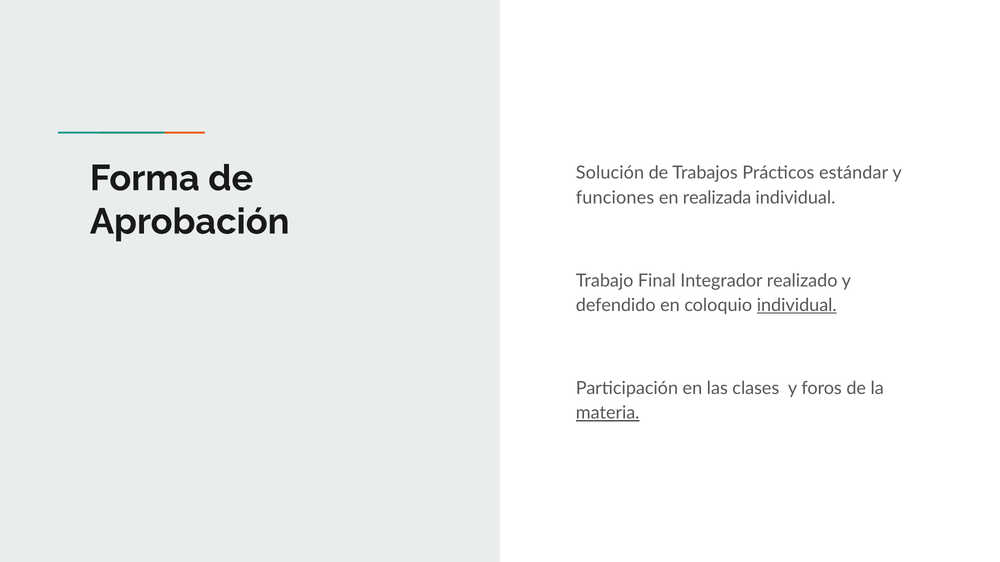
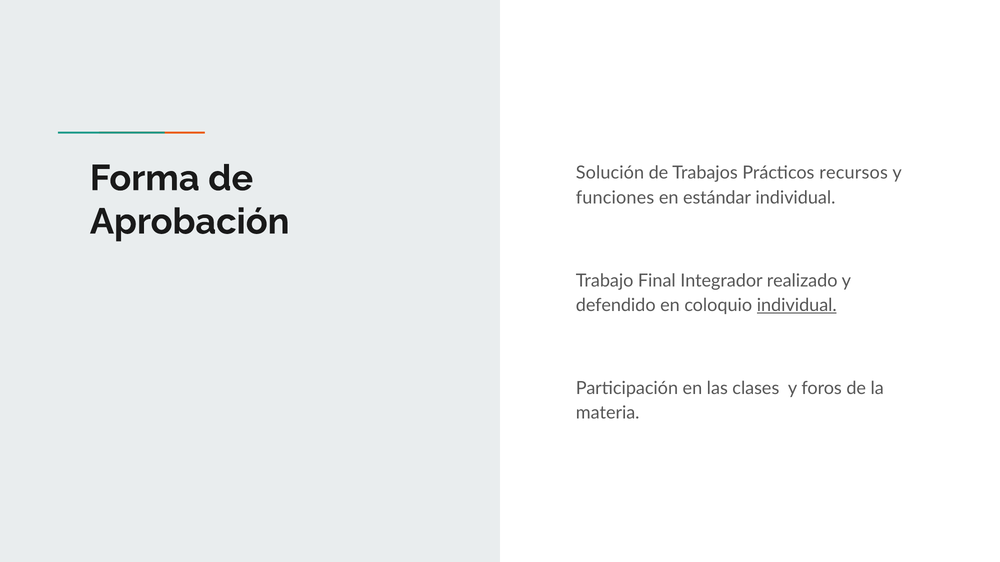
estándar: estándar -> recursos (854, 173)
realizada: realizada -> estándar (717, 198)
materia underline: present -> none (608, 413)
